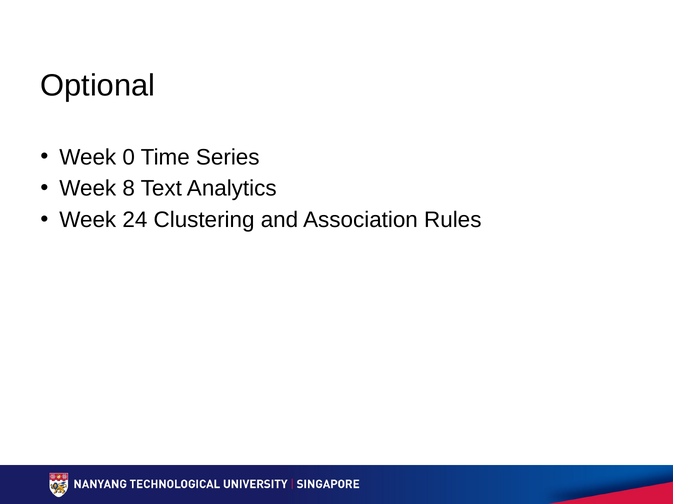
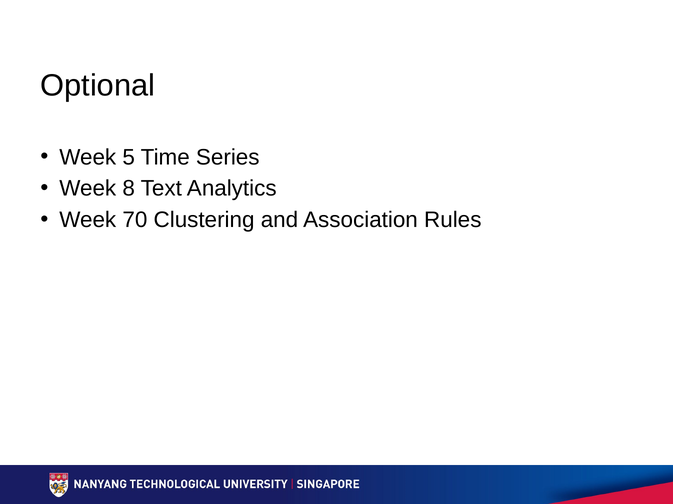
0: 0 -> 5 (129, 157)
24: 24 -> 70 (135, 220)
